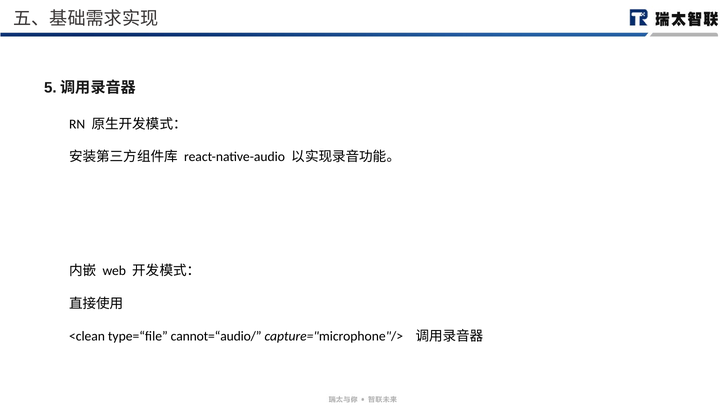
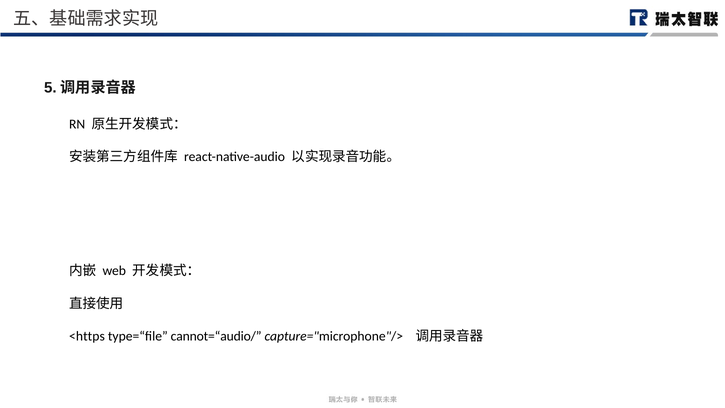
<clean: <clean -> <https (87, 336)
